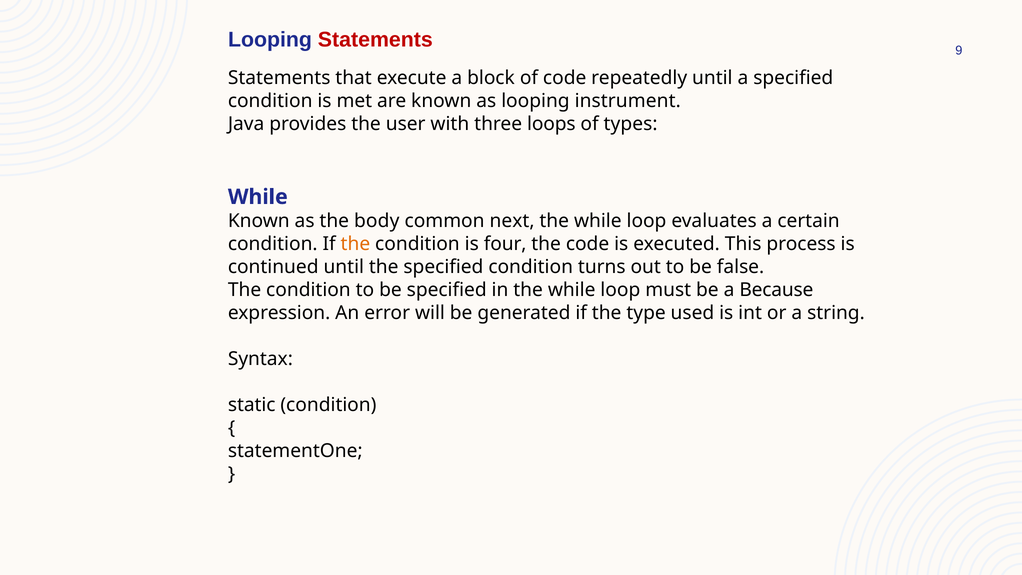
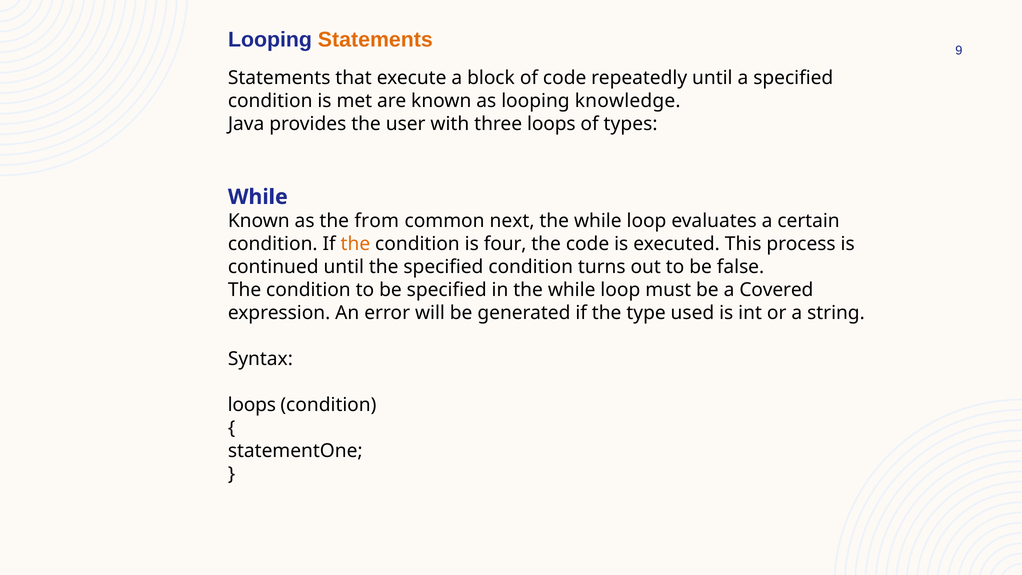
Statements colour: red -> orange (375, 40)
instrument: instrument -> knowledge (628, 101)
body: body -> from (377, 221)
Because: Because -> Covered (776, 290)
static: static -> loops (252, 405)
